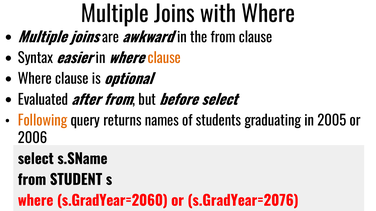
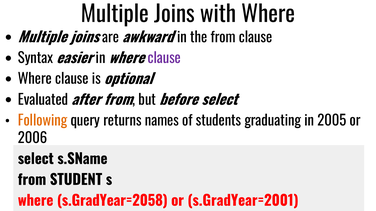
clause colour: orange -> purple (164, 58)
s.GradYear=2060: s.GradYear=2060 -> s.GradYear=2058 (112, 201)
s.GradYear=2076: s.GradYear=2076 -> s.GradYear=2001 (243, 201)
